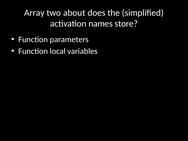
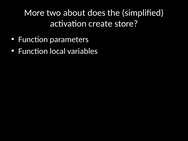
Array: Array -> More (34, 13)
names: names -> create (101, 24)
